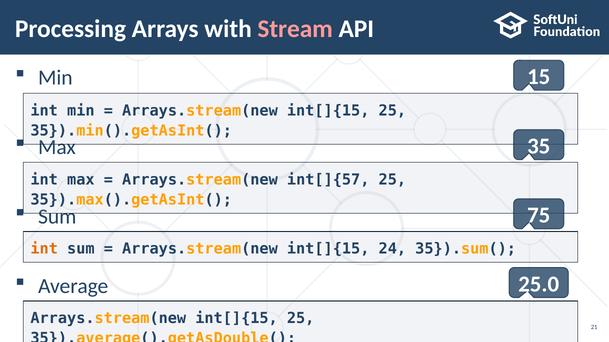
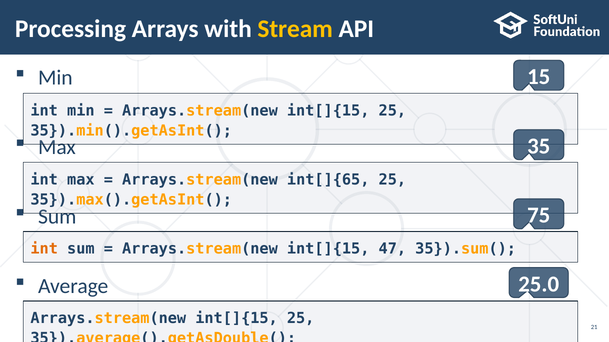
Stream colour: pink -> yellow (295, 29)
int[]{57: int[]{57 -> int[]{65 (328, 180)
24: 24 -> 47 (392, 249)
